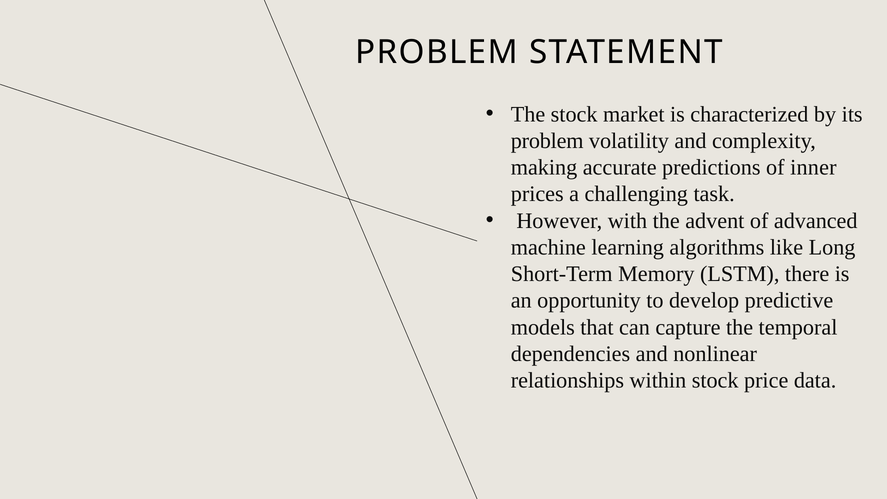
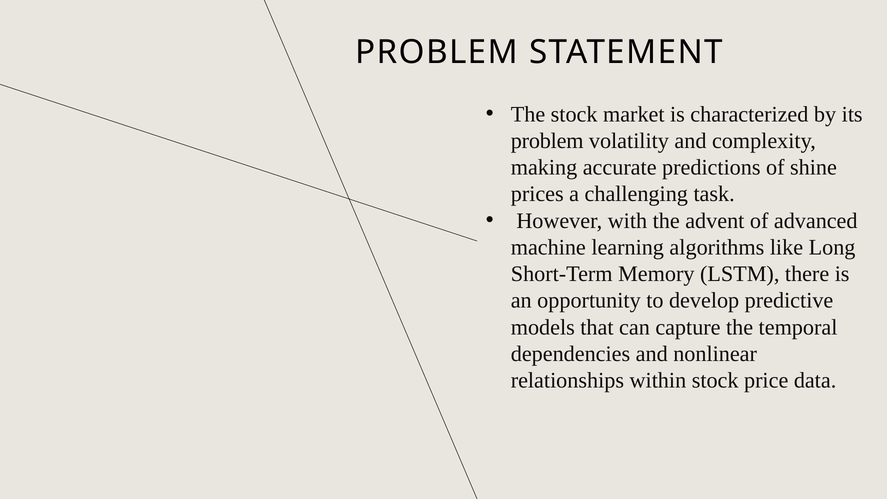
inner: inner -> shine (813, 167)
